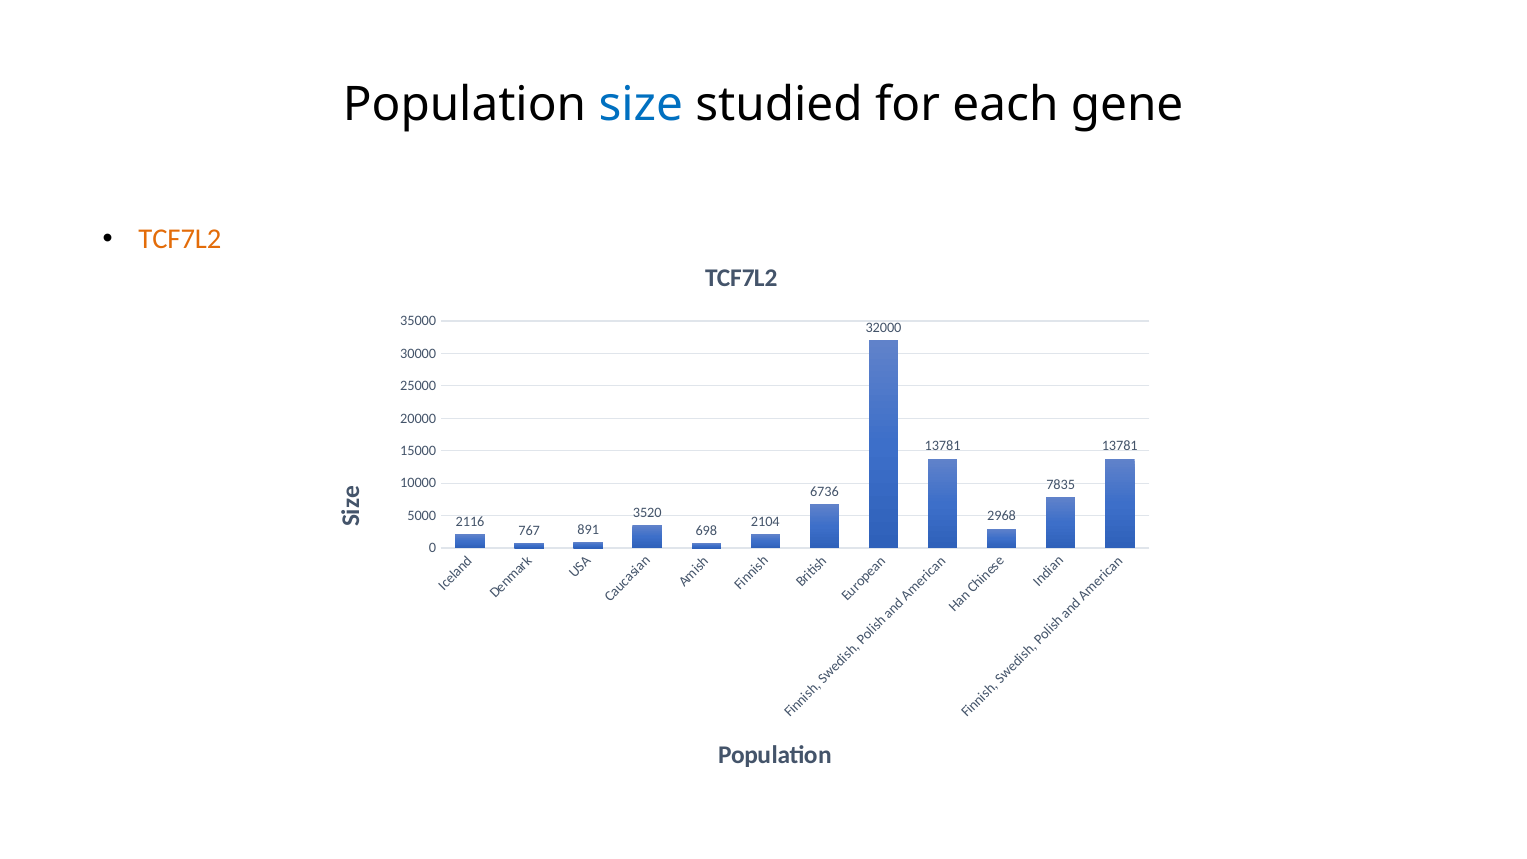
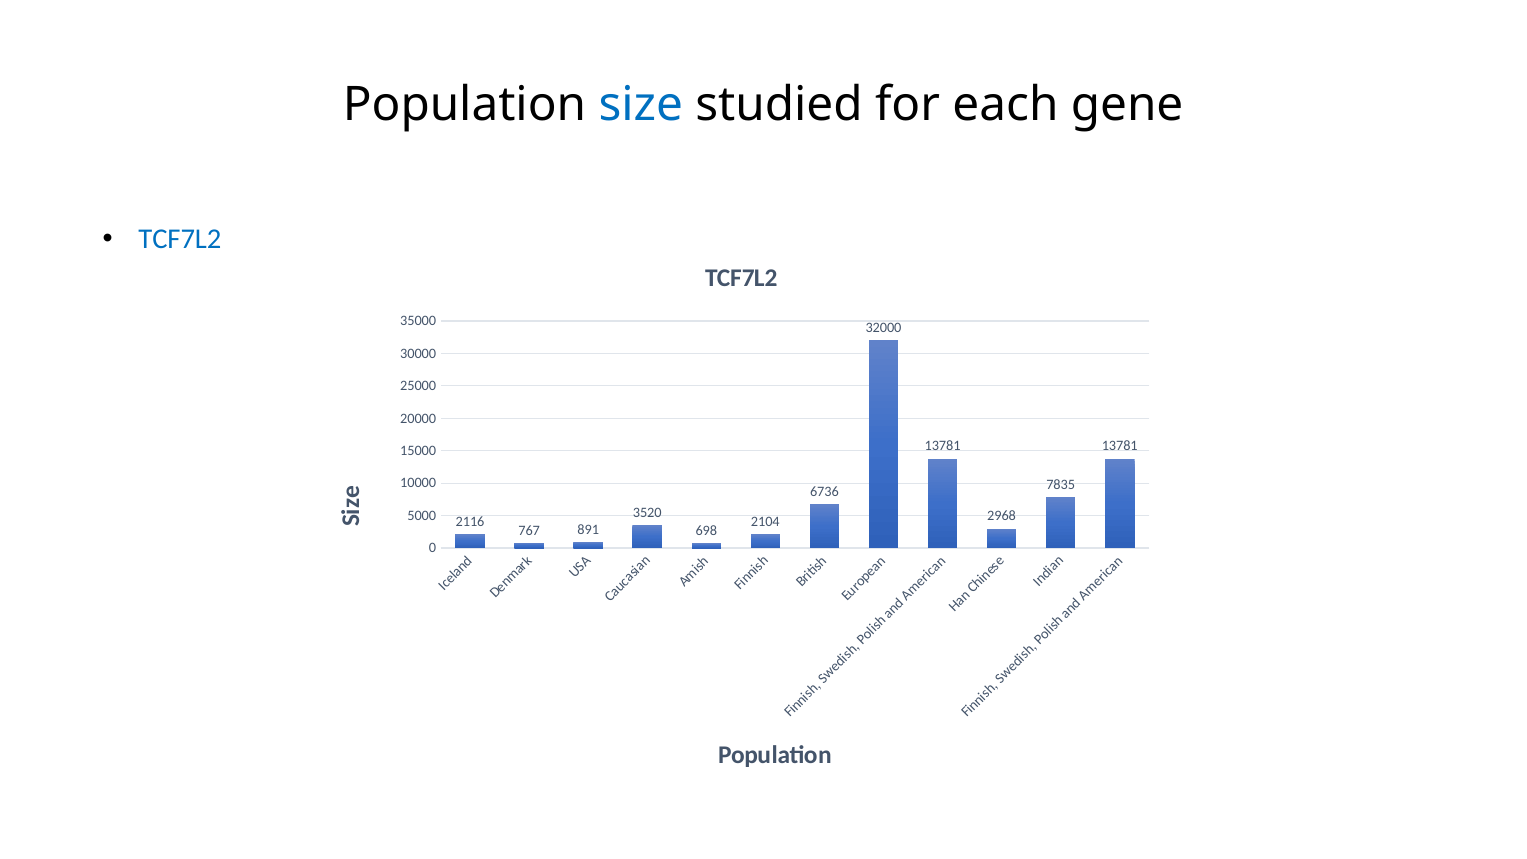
TCF7L2 colour: orange -> blue (180, 239)
